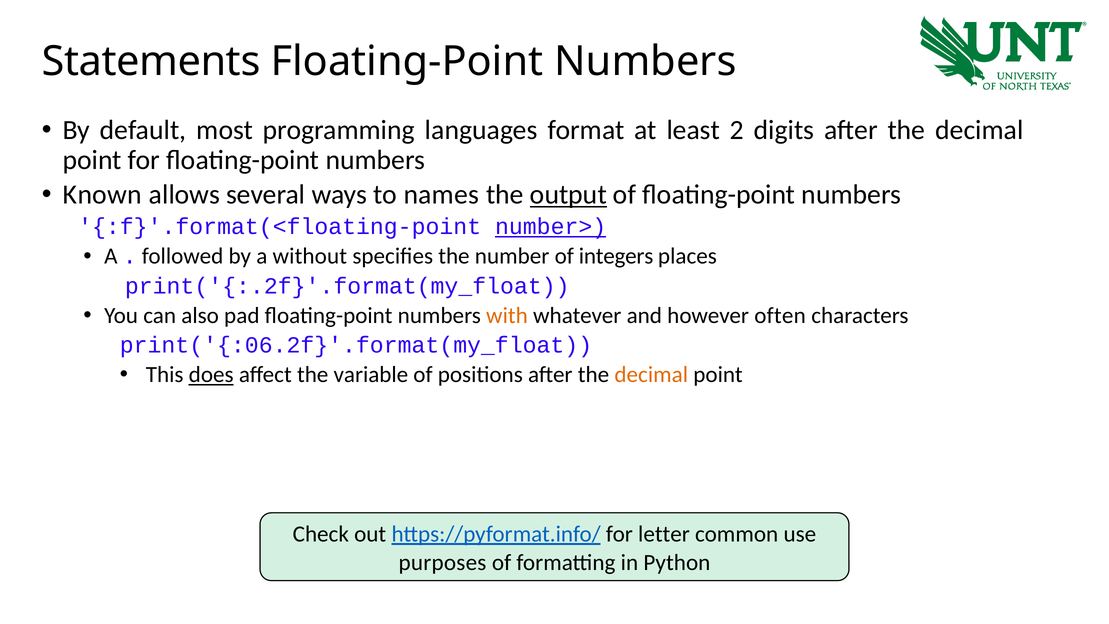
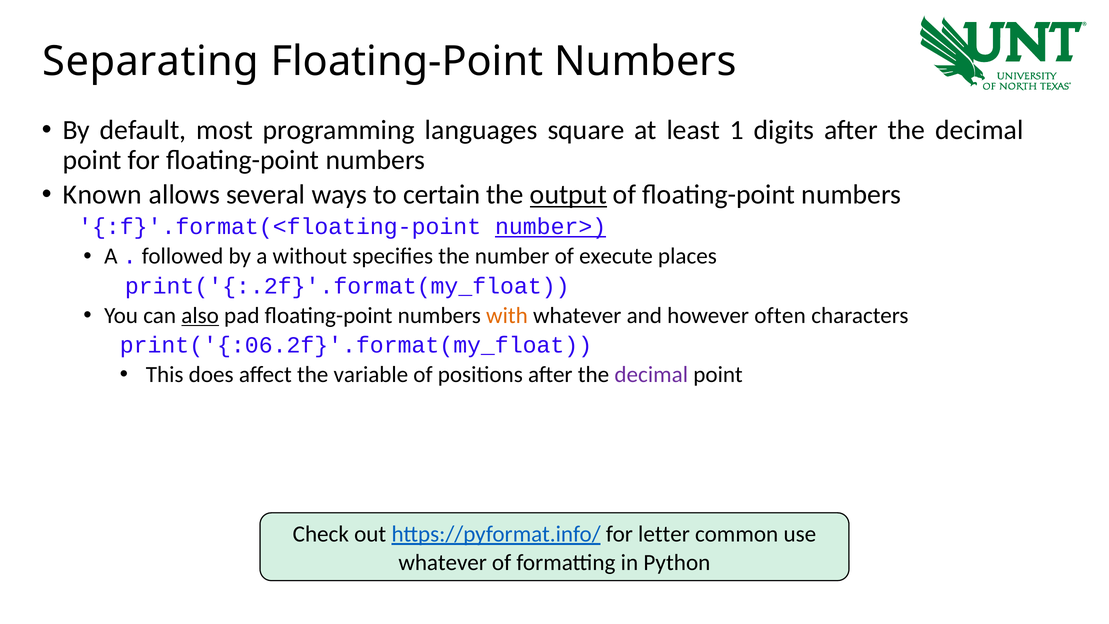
Statements: Statements -> Separating (151, 62)
format: format -> square (586, 130)
2: 2 -> 1 (737, 130)
names: names -> certain (442, 195)
integers: integers -> execute (616, 256)
also underline: none -> present (200, 315)
does underline: present -> none (211, 375)
decimal colour: orange -> purple (651, 375)
purposes: purposes -> whatever (443, 562)
